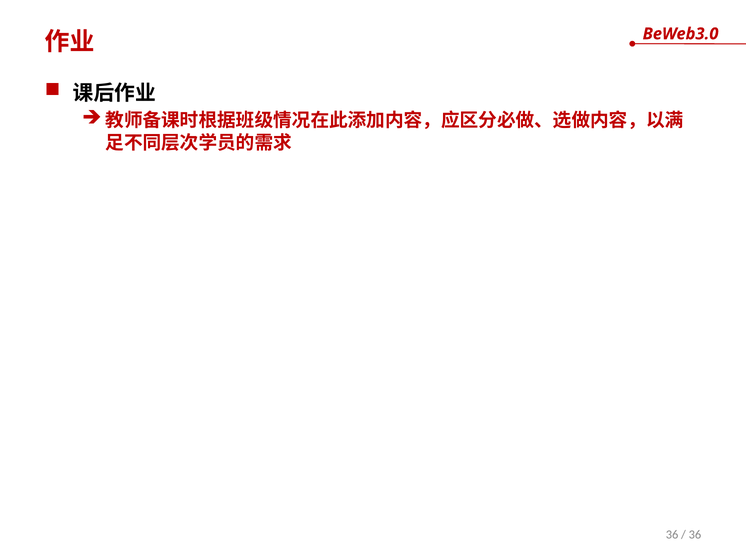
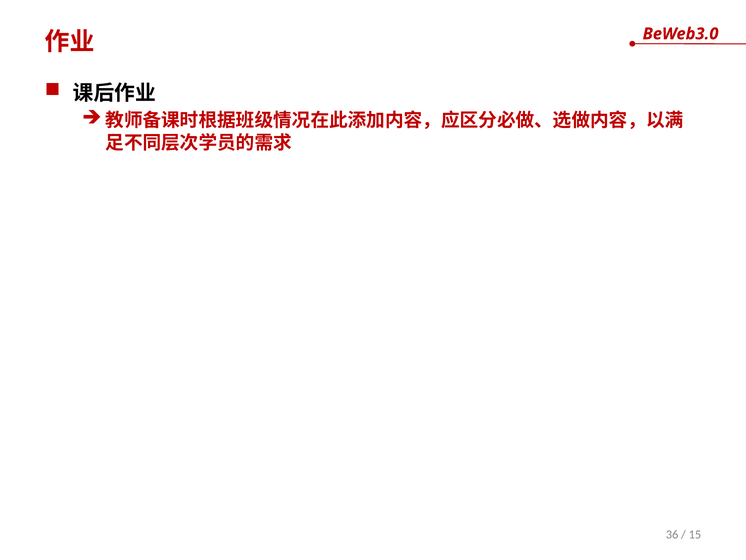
36: 36 -> 15 (695, 534)
